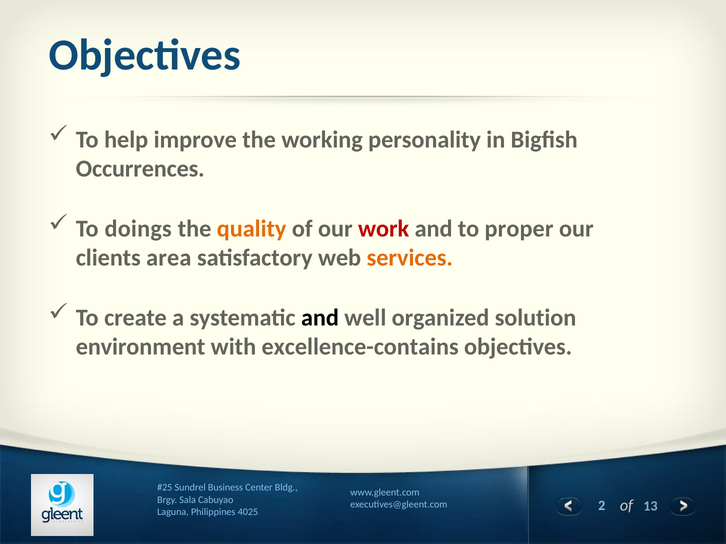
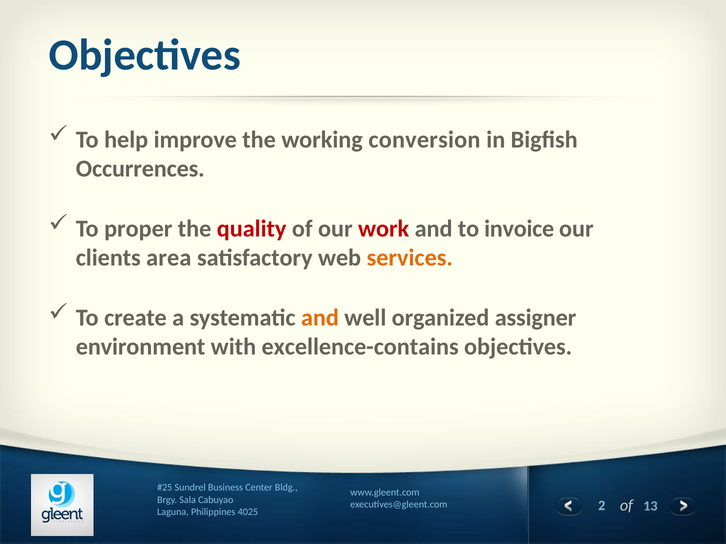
personality: personality -> conversion (424, 140)
doings: doings -> proper (138, 229)
quality colour: orange -> red (252, 229)
proper: proper -> invoice (519, 229)
and colour: black -> orange (320, 318)
solution: solution -> assigner (536, 318)
